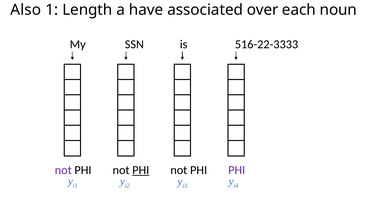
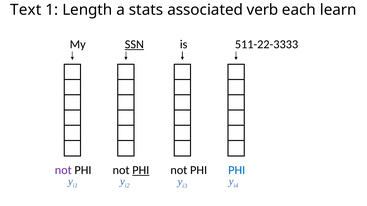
Also: Also -> Text (26, 10)
have: have -> stats (146, 10)
over: over -> verb (263, 10)
noun: noun -> learn (338, 10)
SSN underline: none -> present (134, 44)
516-22-3333: 516-22-3333 -> 511-22-3333 (267, 44)
PHI colour: purple -> blue (237, 170)
